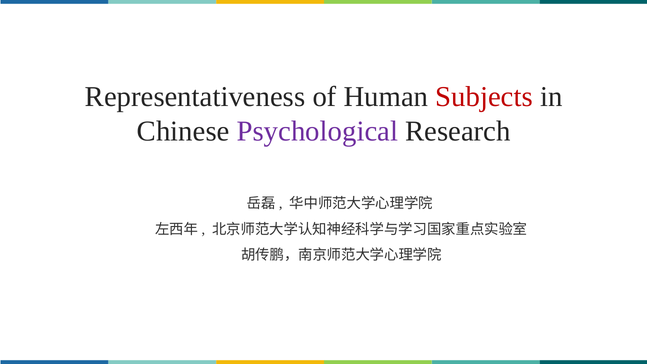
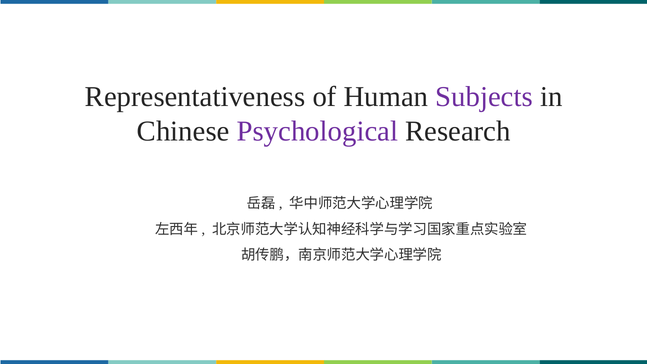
Subjects colour: red -> purple (484, 97)
